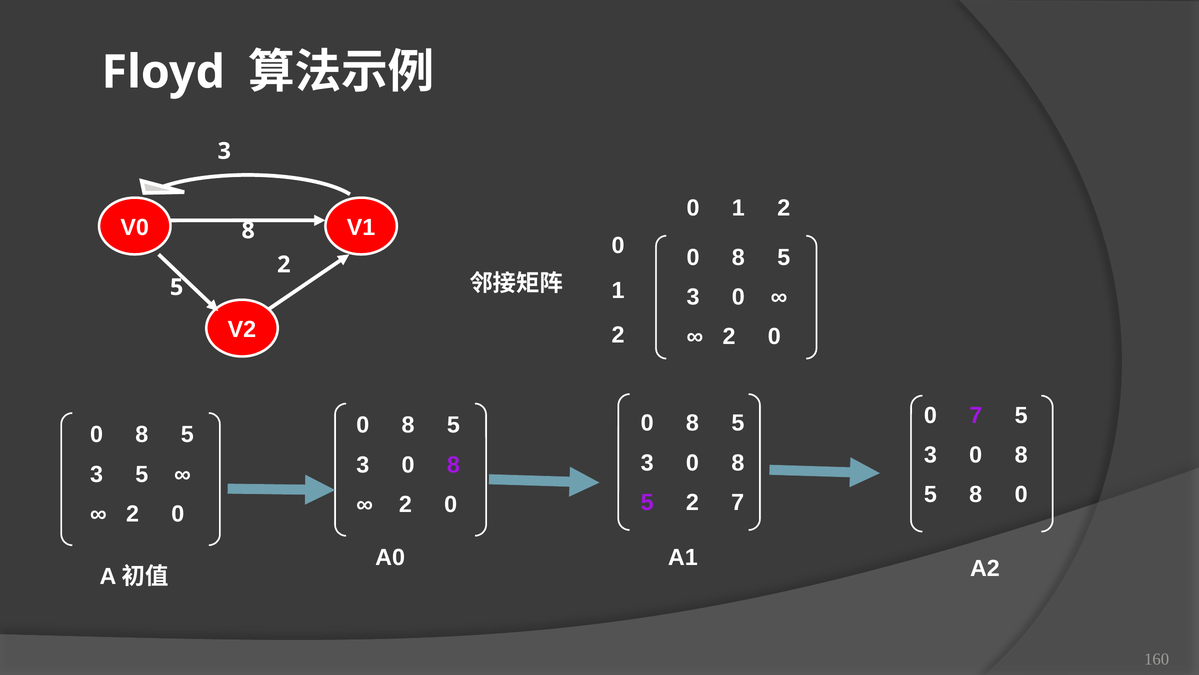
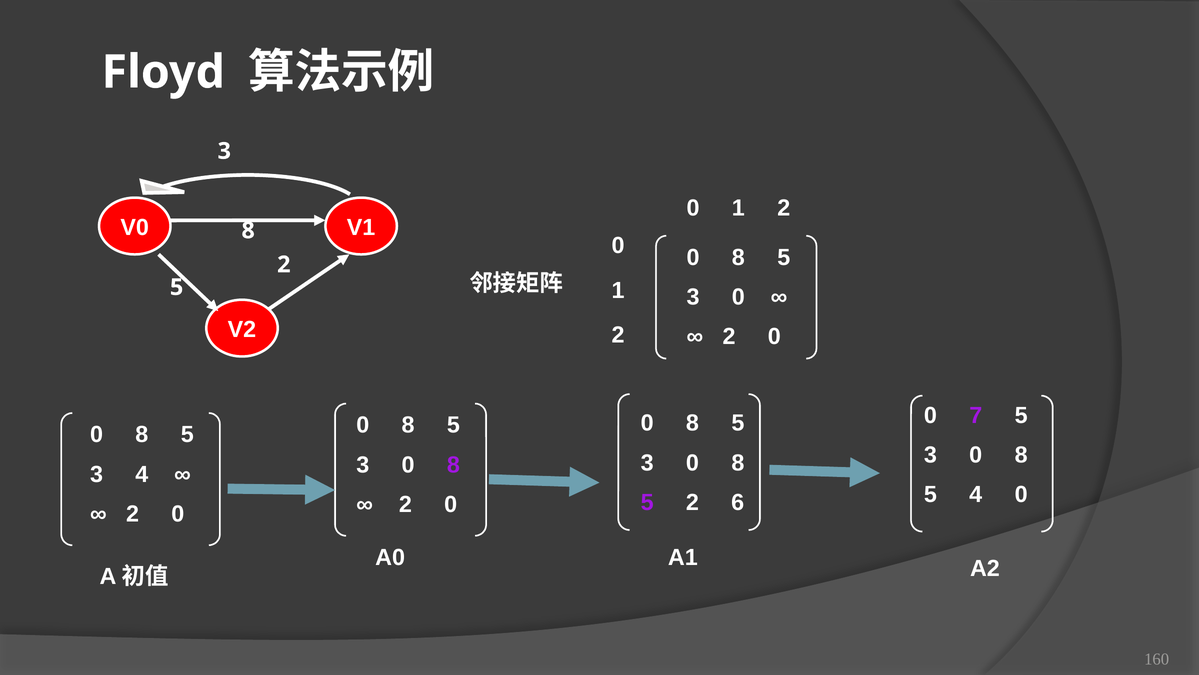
3 5: 5 -> 4 (142, 474)
5 8: 8 -> 4 (976, 494)
2 7: 7 -> 6 (738, 502)
